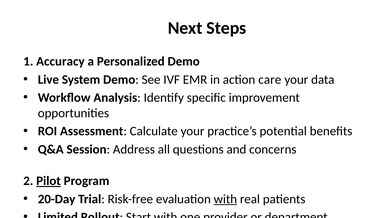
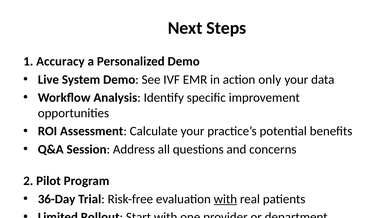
care: care -> only (270, 80)
Pilot underline: present -> none (49, 181)
20-Day: 20-Day -> 36-Day (57, 199)
